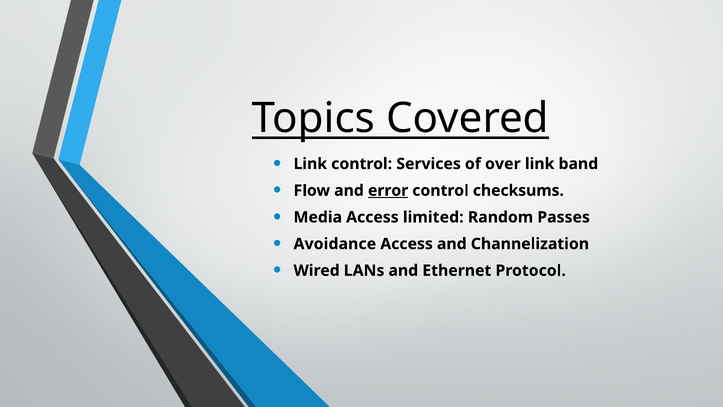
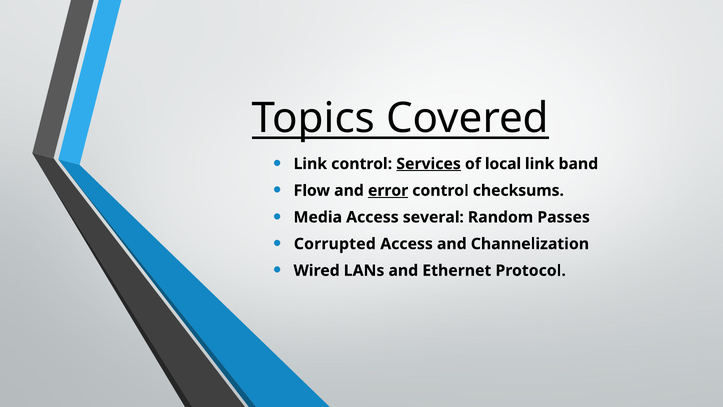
Services underline: none -> present (429, 164)
over: over -> local (503, 164)
limited: limited -> several (433, 217)
Avoidance: Avoidance -> Corrupted (335, 244)
